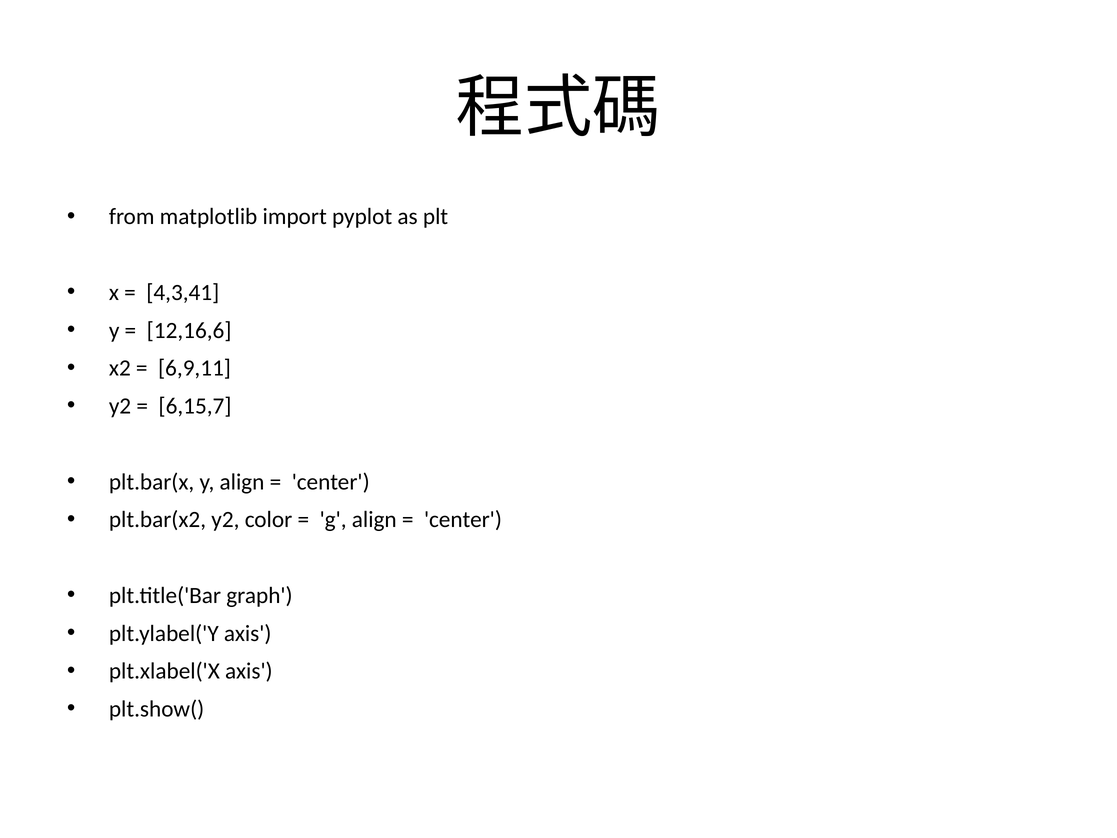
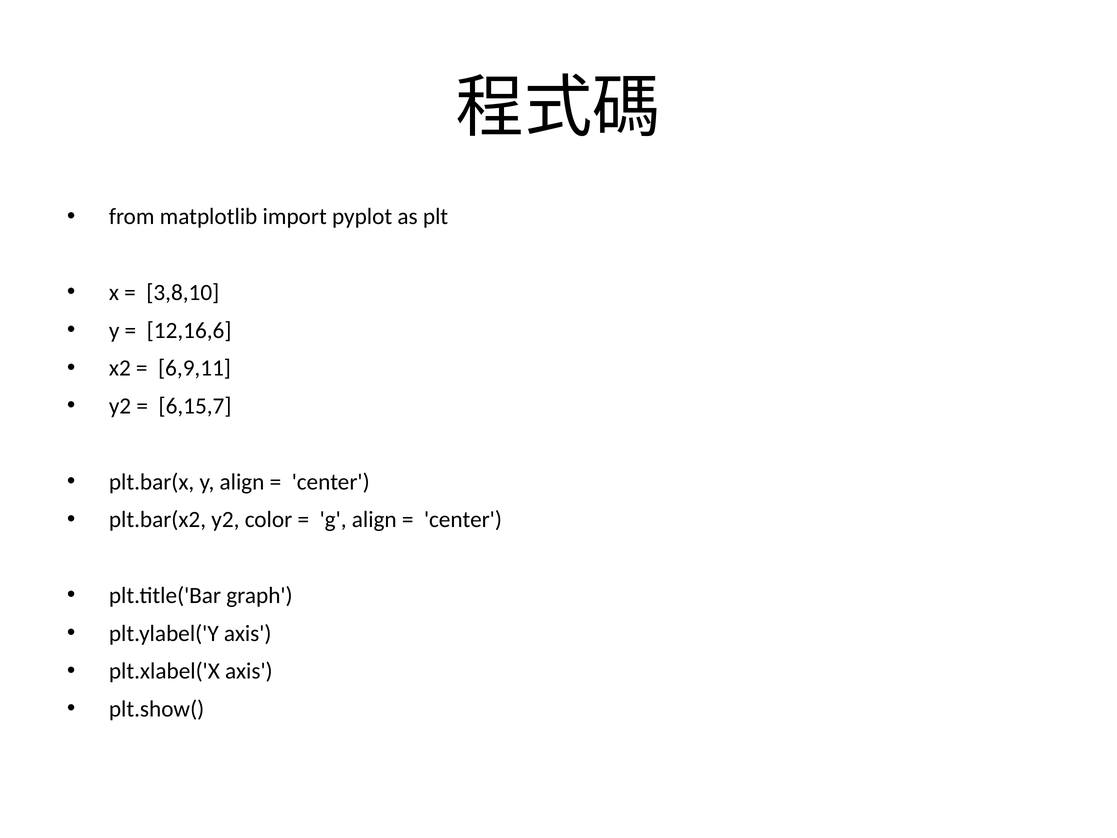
4,3,41: 4,3,41 -> 3,8,10 (183, 292)
